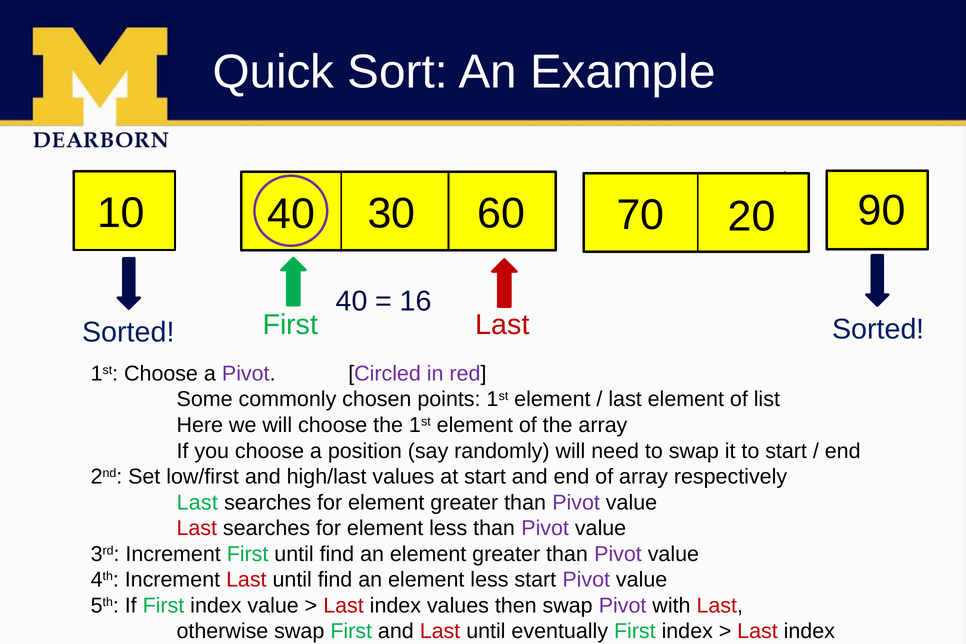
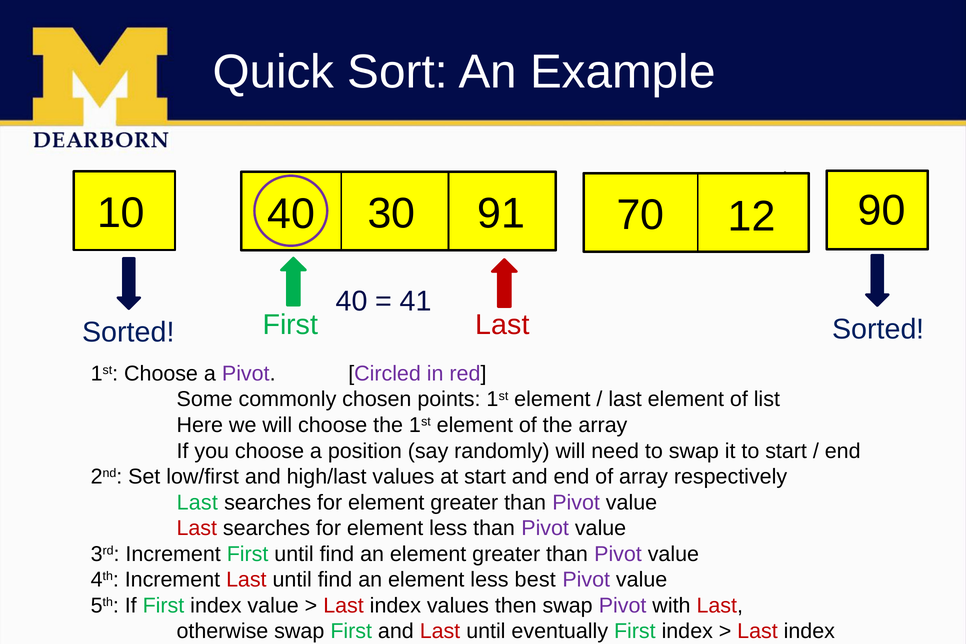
60: 60 -> 91 (501, 213)
20: 20 -> 12 (752, 216)
16: 16 -> 41 (416, 301)
less start: start -> best (535, 580)
